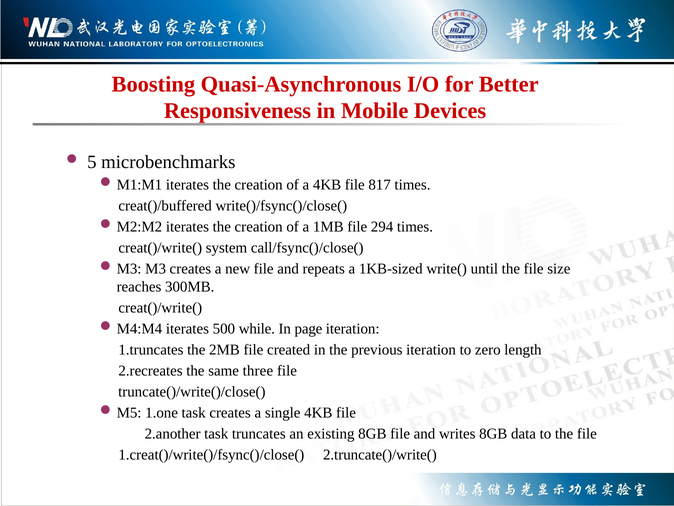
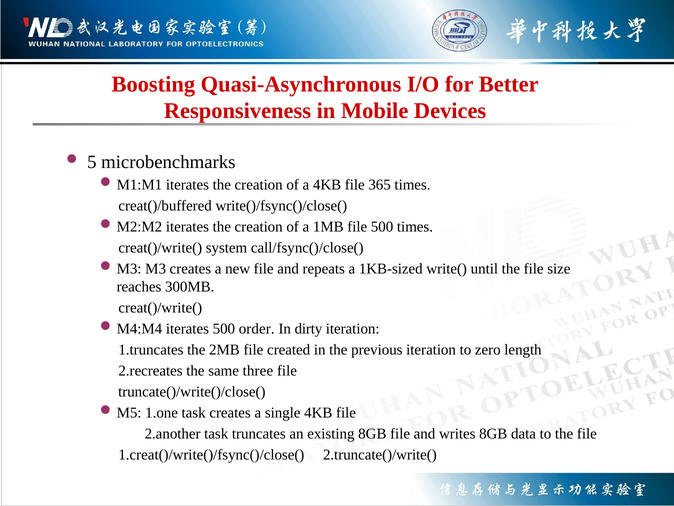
817: 817 -> 365 (380, 185)
file 294: 294 -> 500 (382, 227)
while: while -> order (257, 328)
page: page -> dirty (308, 328)
